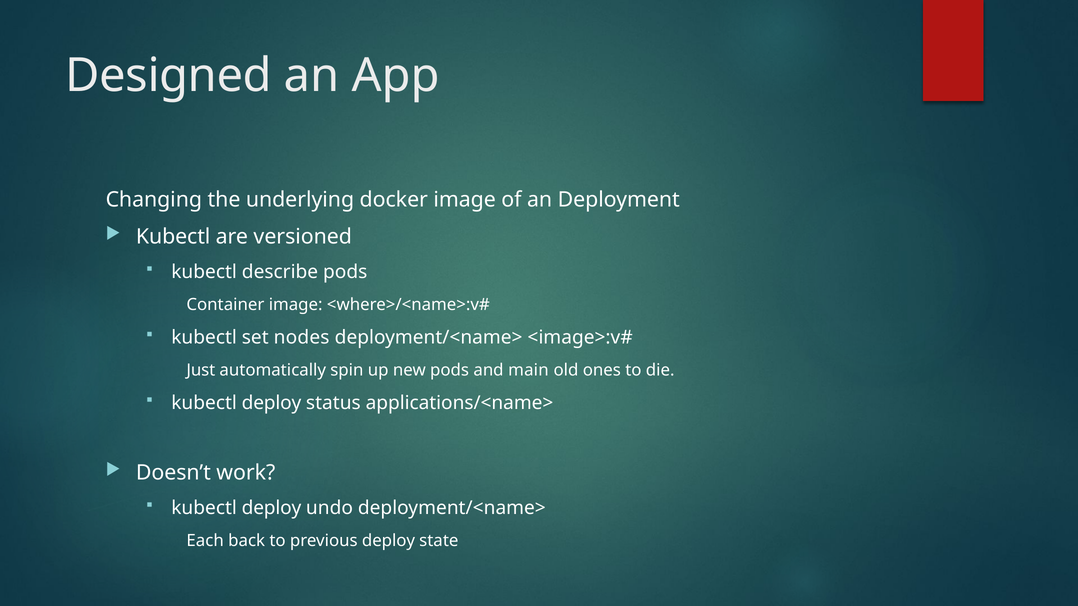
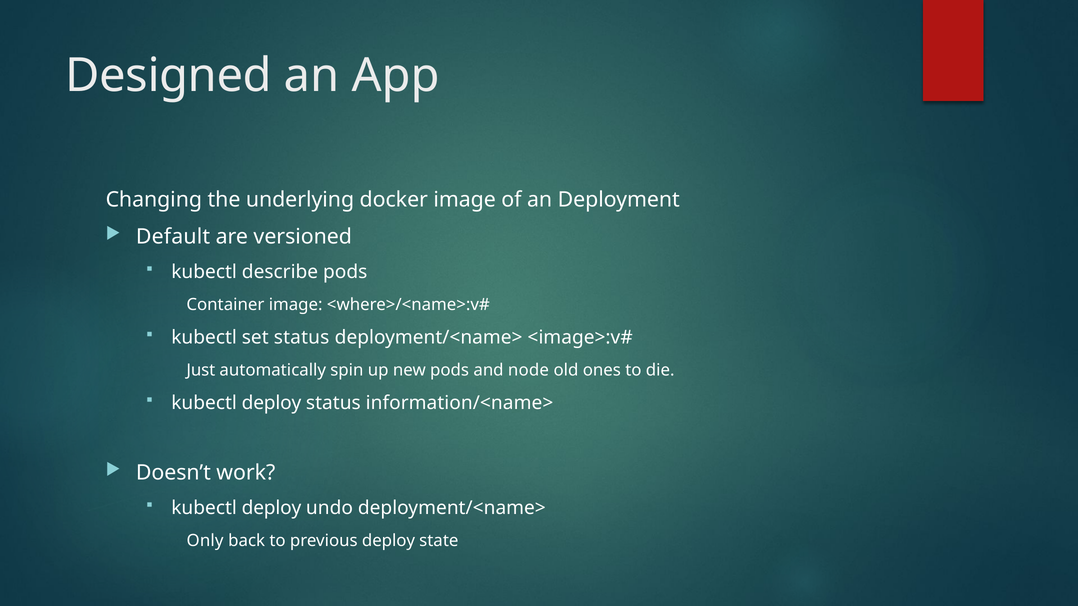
Kubectl: Kubectl -> Default (173, 237)
set nodes: nodes -> status (302, 338)
main: main -> node (528, 370)
applications/<name>: applications/<name> -> information/<name> (459, 403)
Each: Each -> Only (205, 541)
